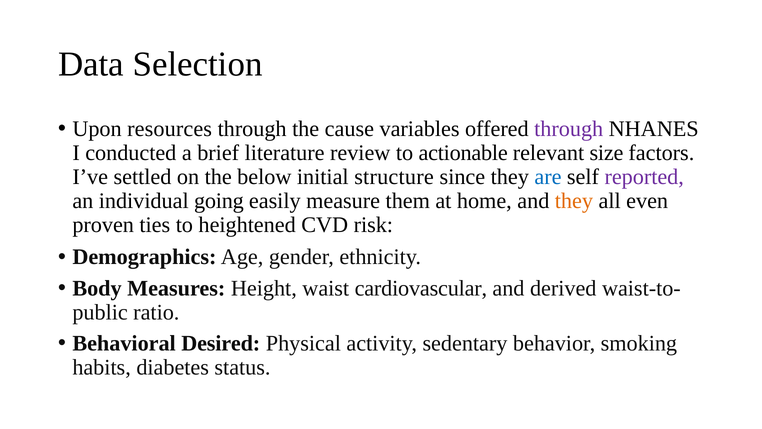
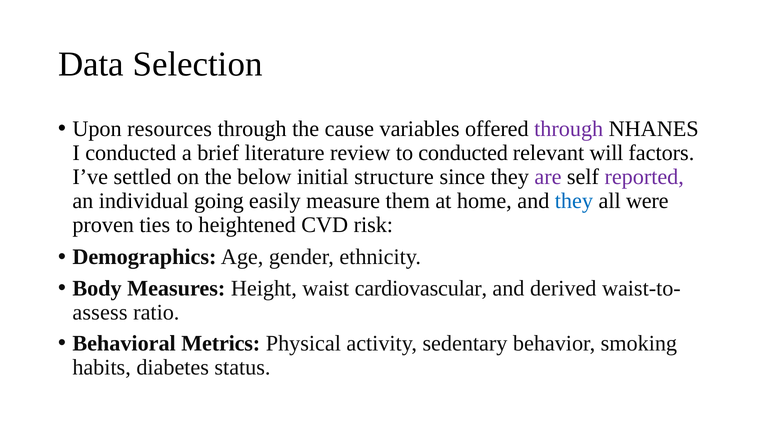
to actionable: actionable -> conducted (463, 153)
size: size -> will (606, 153)
are colour: blue -> purple (548, 177)
they colour: orange -> blue (574, 201)
even: even -> were (647, 201)
public: public -> assess (100, 312)
Desired: Desired -> Metrics (221, 343)
